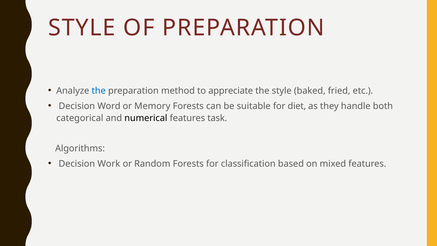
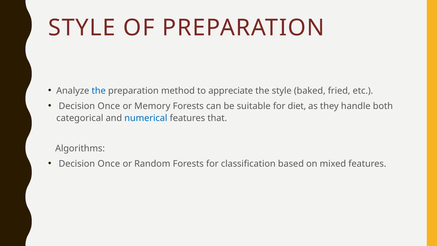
Word: Word -> Once (109, 106)
numerical colour: black -> blue (146, 118)
task: task -> that (217, 118)
Work: Work -> Once (109, 164)
